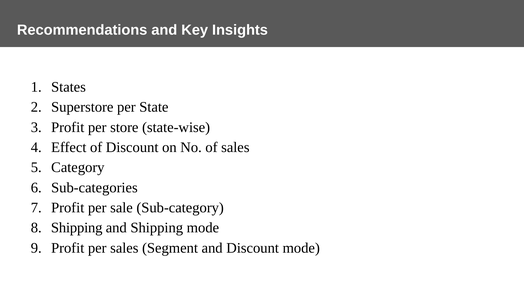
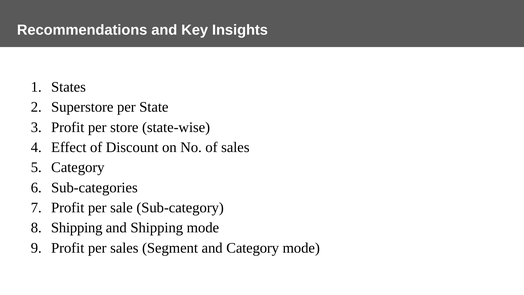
and Discount: Discount -> Category (253, 248)
